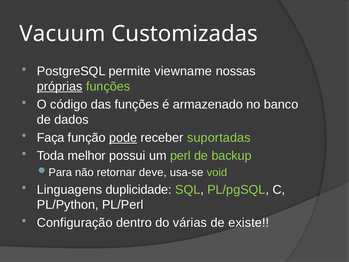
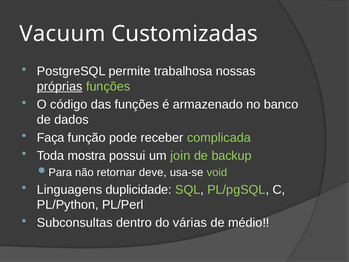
viewname: viewname -> trabalhosa (183, 71)
pode underline: present -> none (123, 138)
suportadas: suportadas -> complicada (219, 138)
melhor: melhor -> mostra (87, 156)
perl: perl -> join (180, 156)
Configuração: Configuração -> Subconsultas (75, 223)
existe: existe -> médio (249, 223)
